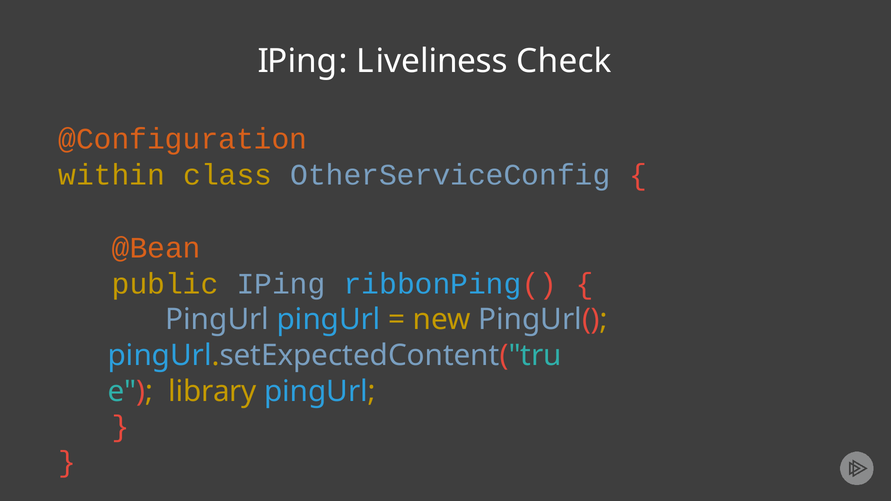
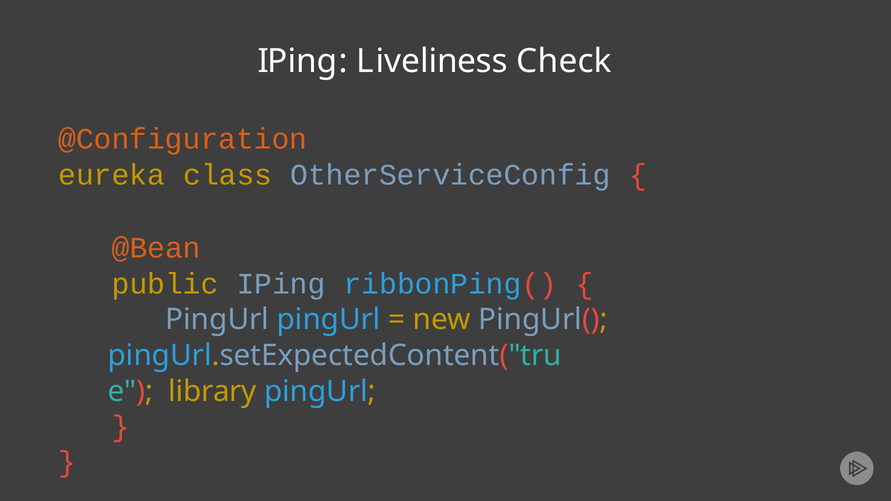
within: within -> eureka (112, 175)
